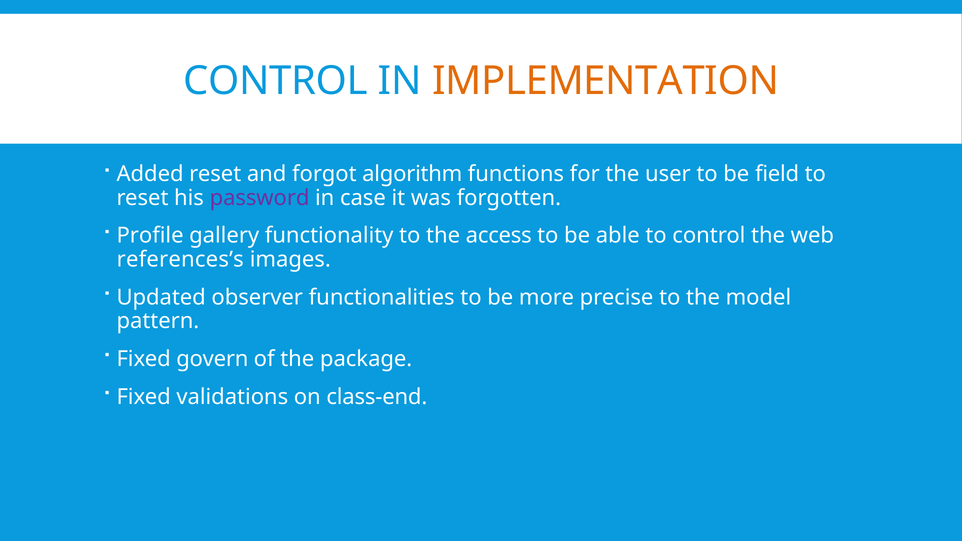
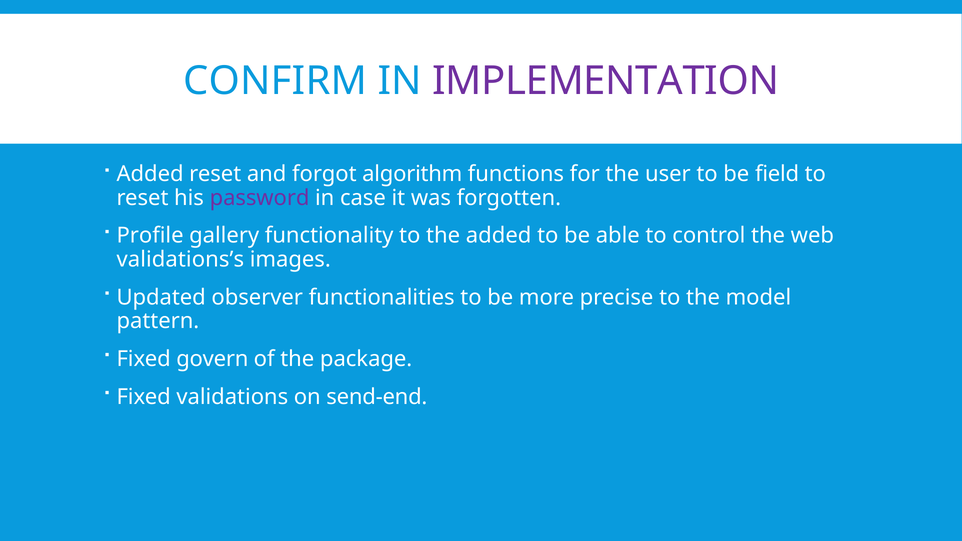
CONTROL: CONTROL -> CONFIRM (275, 81)
IMPLEMENTATION colour: orange -> purple (606, 81)
the access: access -> added (499, 236)
references’s: references’s -> validations’s (180, 260)
class-end: class-end -> send-end (377, 397)
